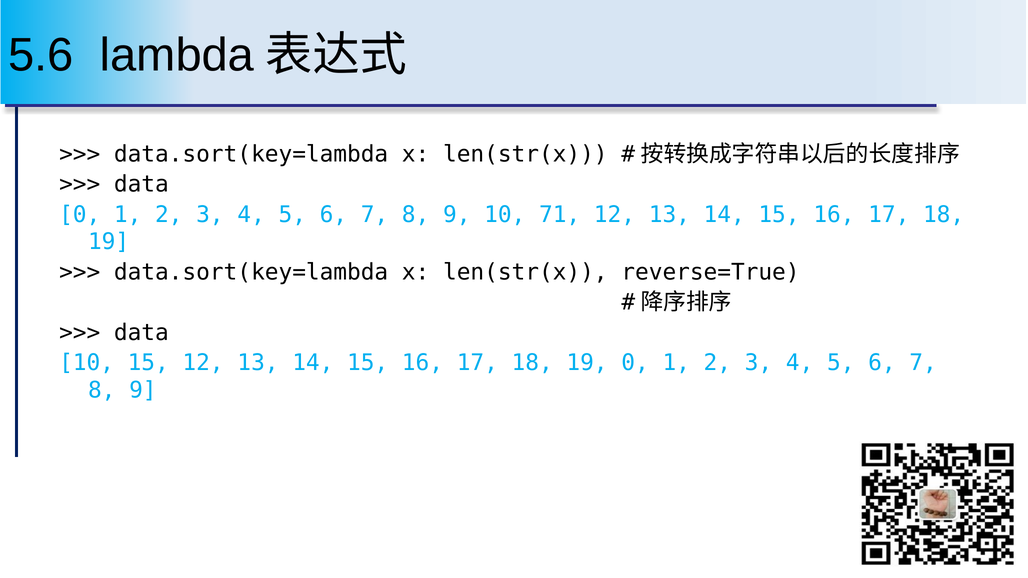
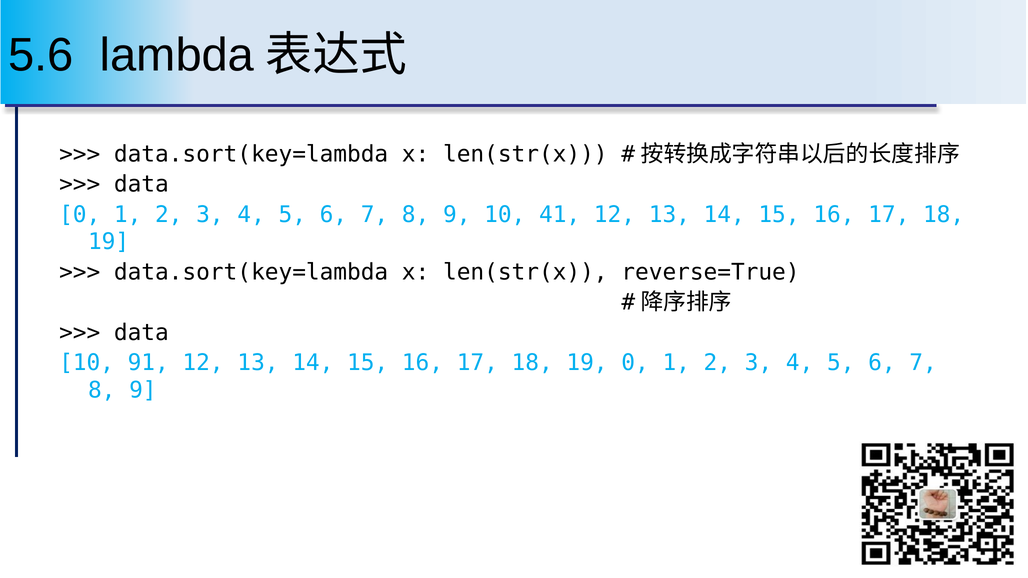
71: 71 -> 41 (560, 215)
10 15: 15 -> 91 (148, 363)
